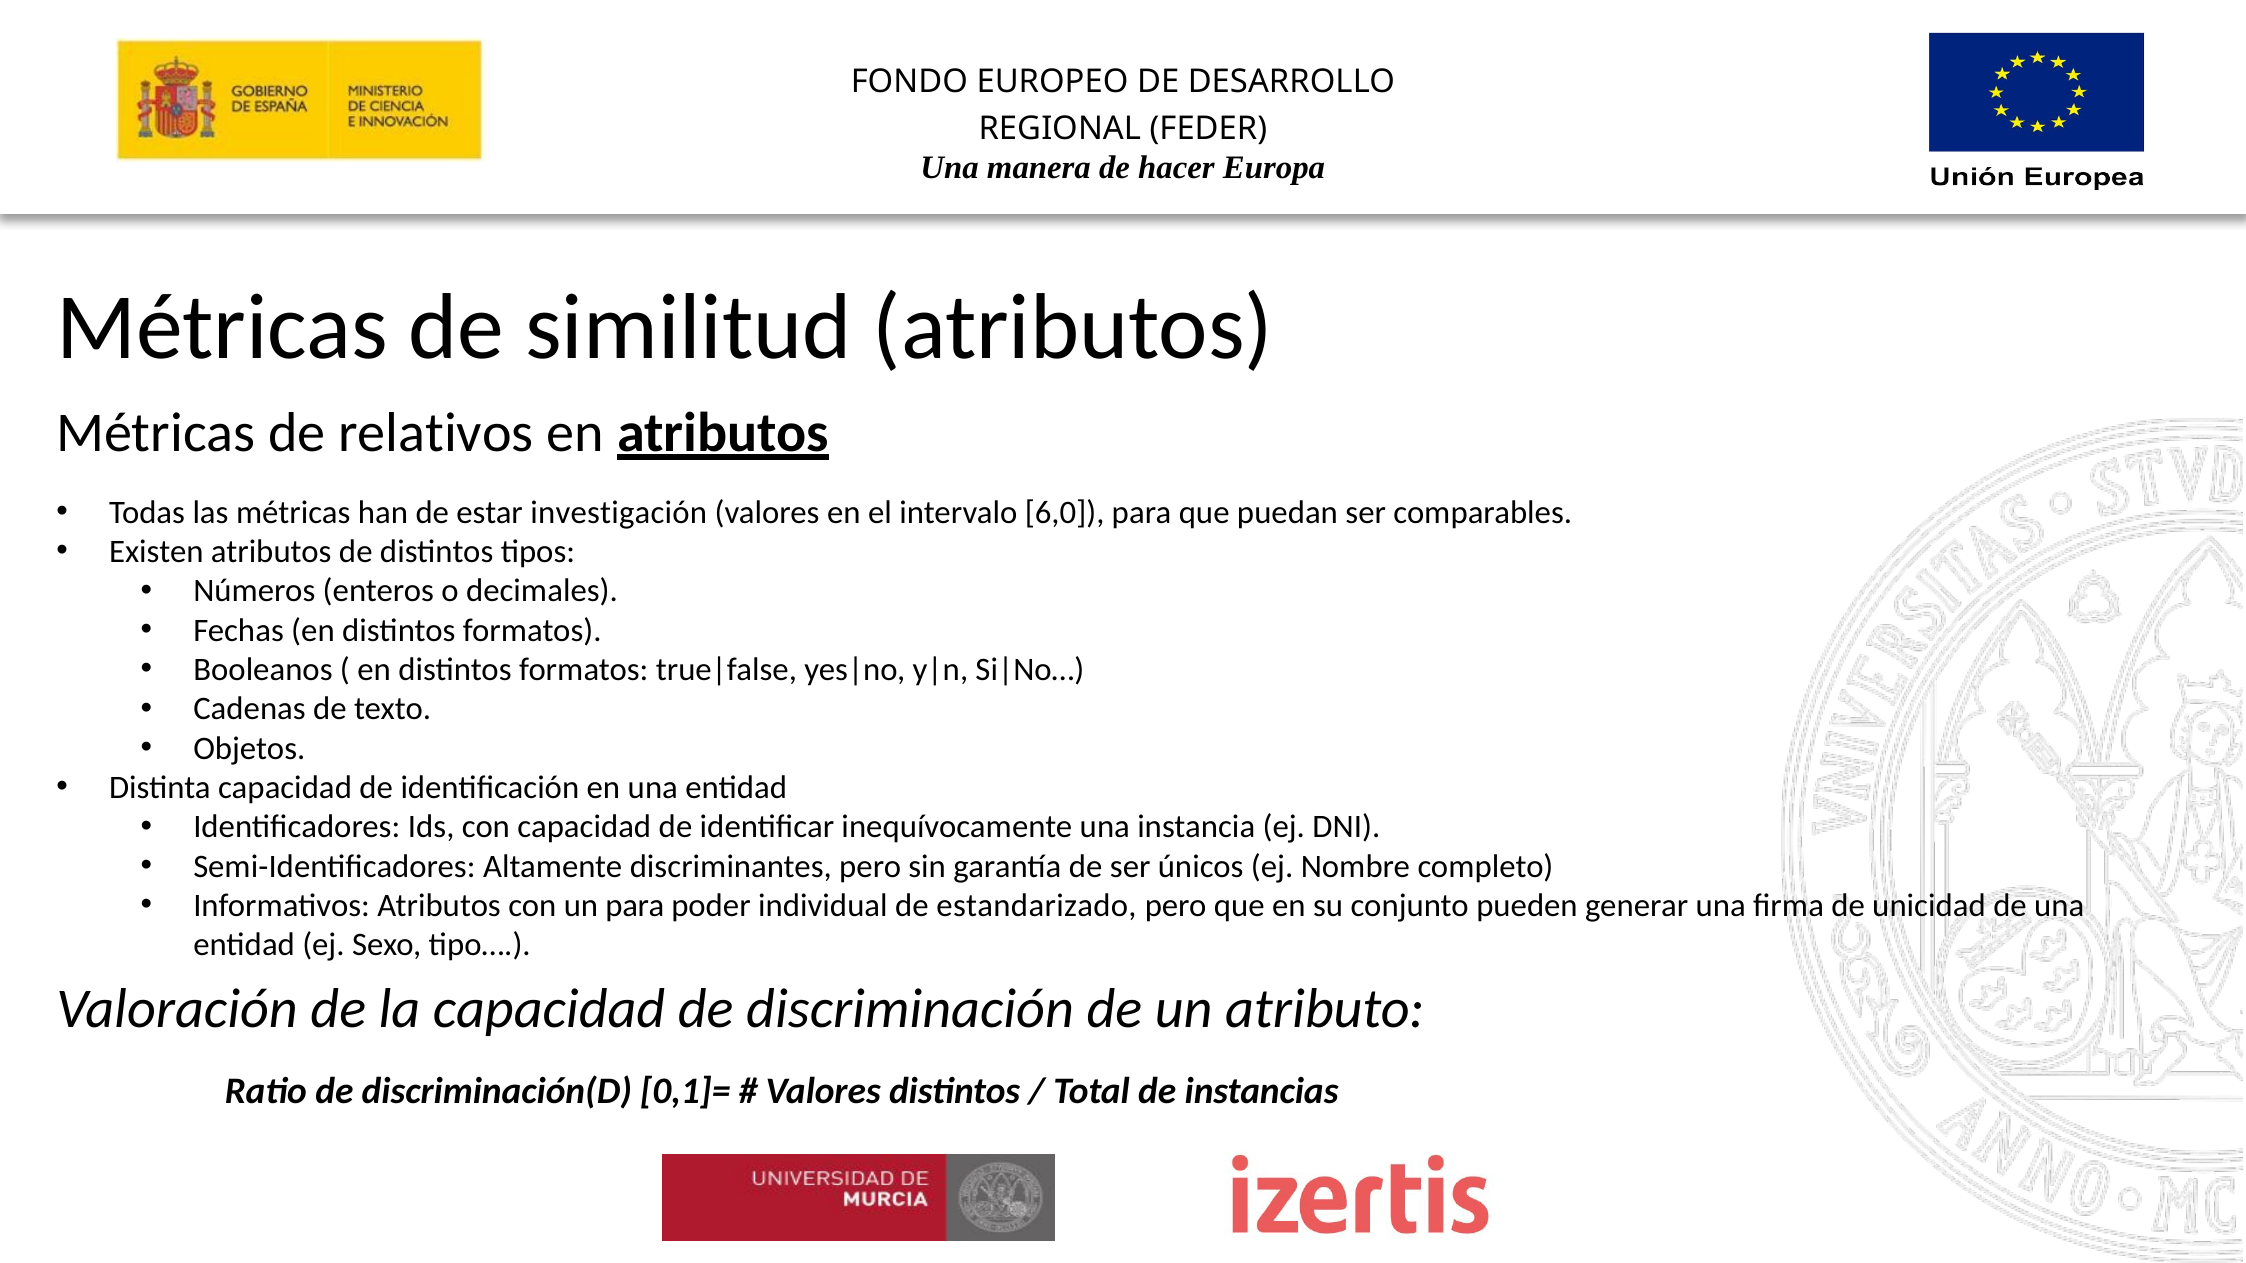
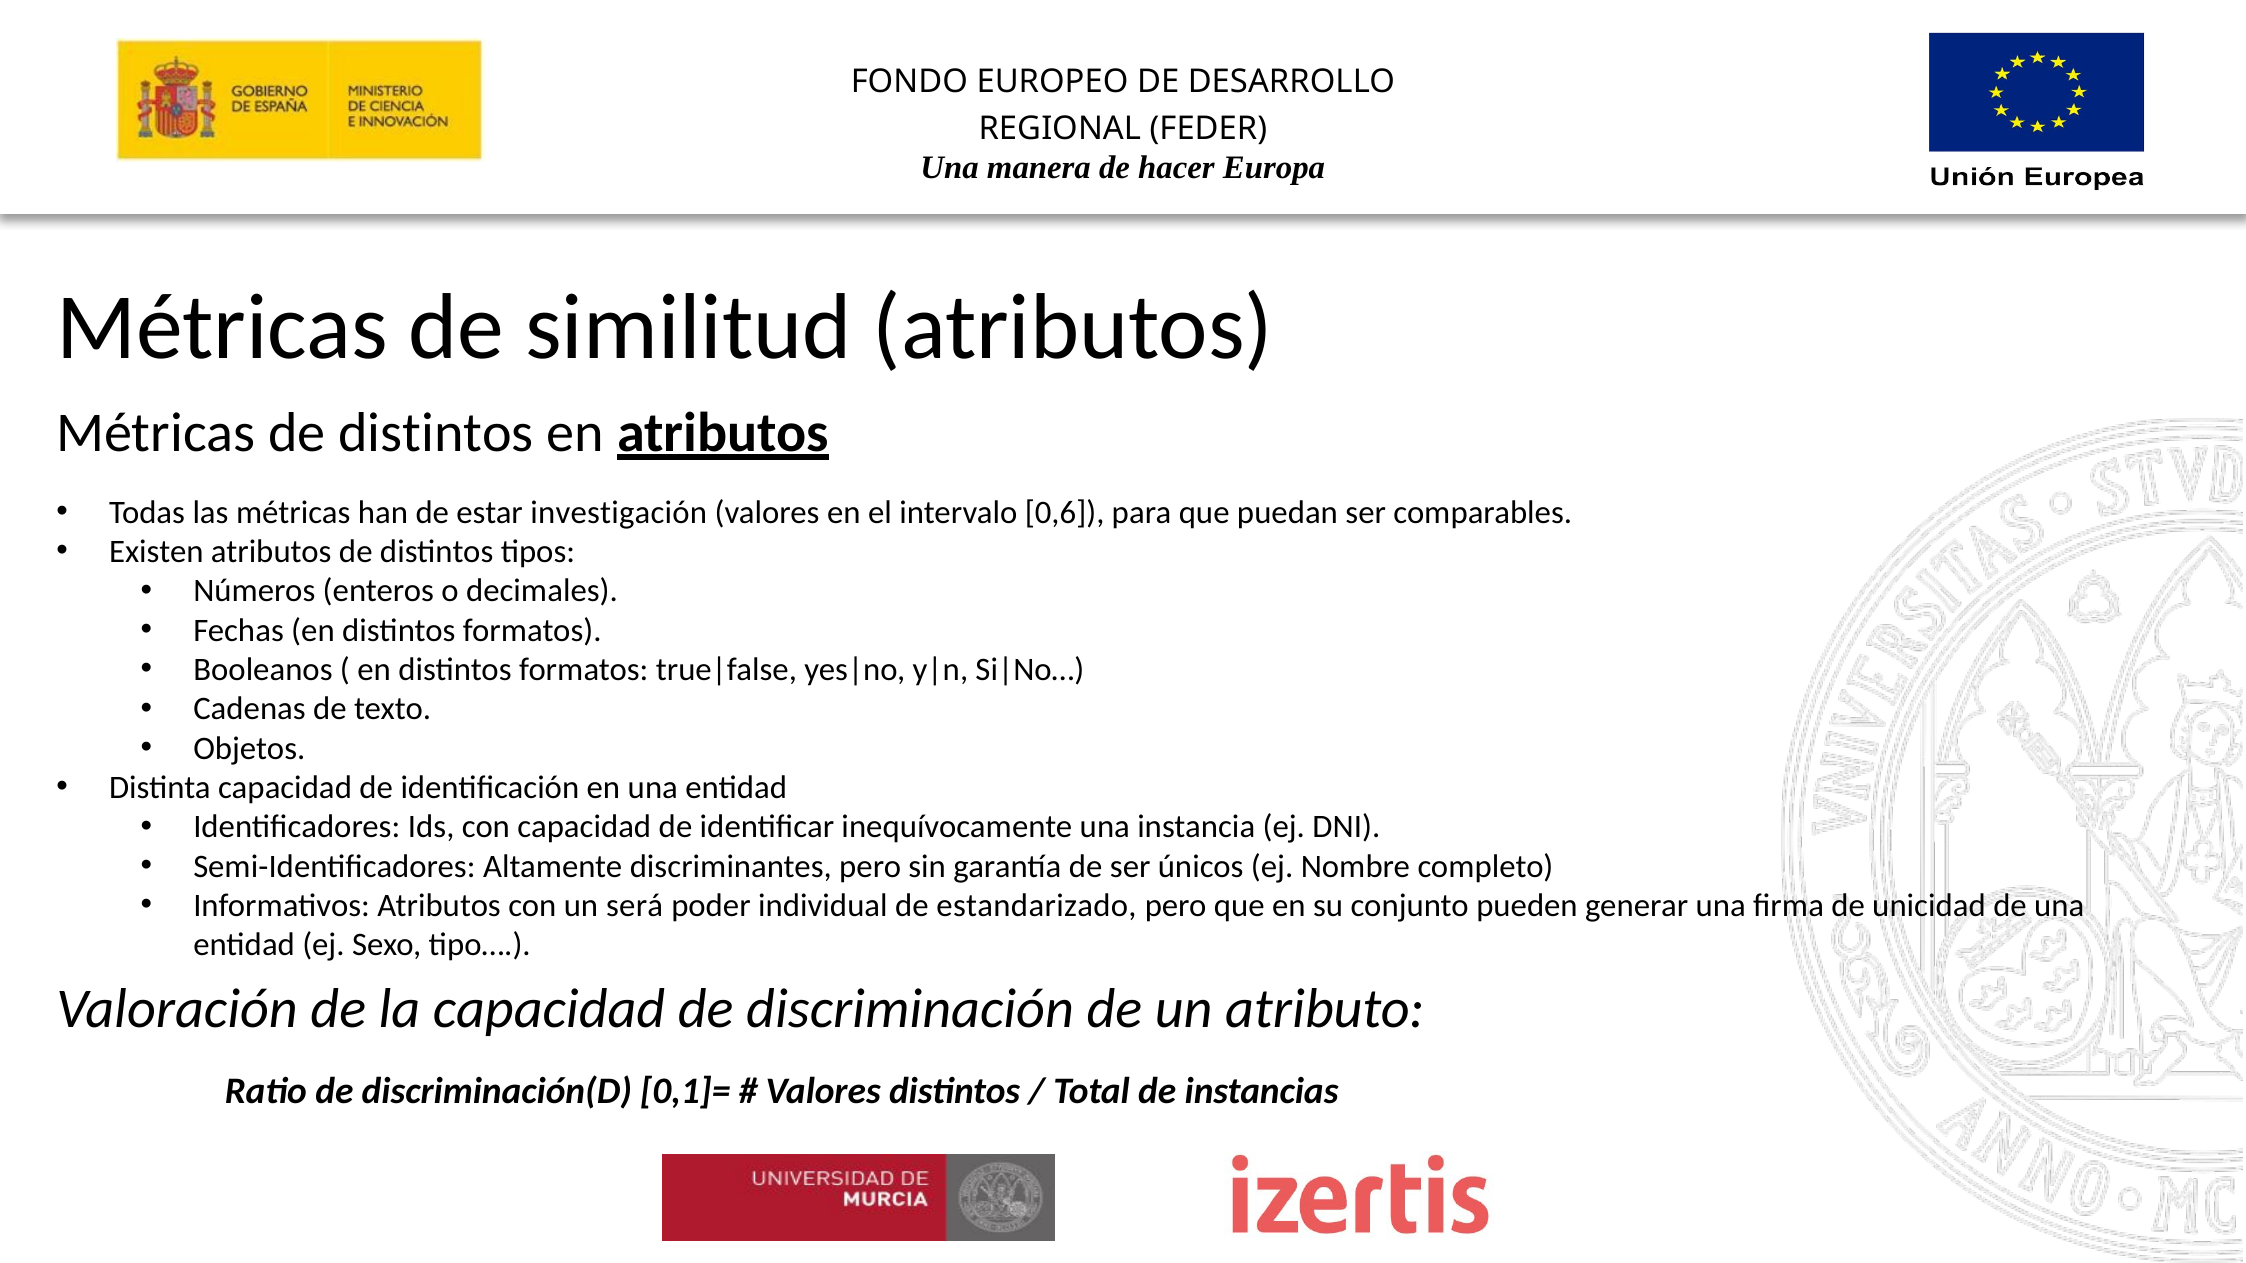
Métricas de relativos: relativos -> distintos (436, 433)
6,0: 6,0 -> 0,6 (1065, 513)
un para: para -> será (635, 906)
